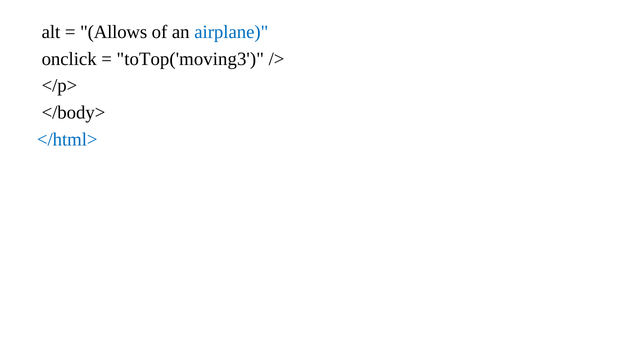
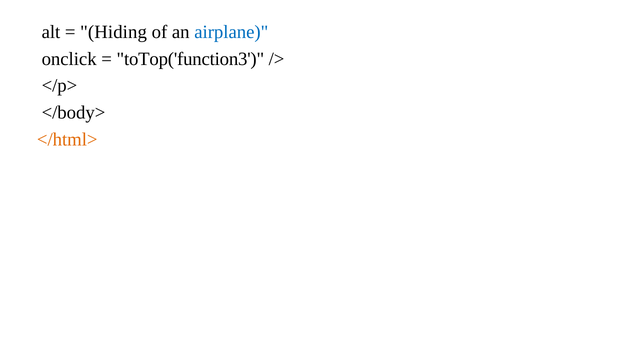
Allows: Allows -> Hiding (114, 32)
toTop('moving3: toTop('moving3 -> toTop('function3 (190, 59)
</html> colour: blue -> orange (67, 140)
